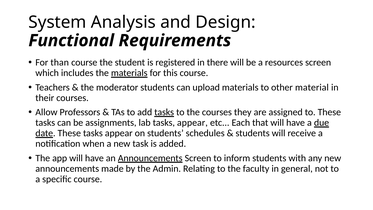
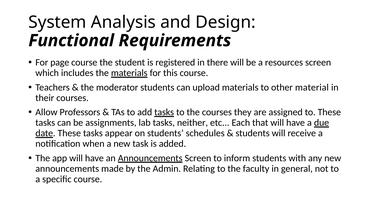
than: than -> page (60, 62)
lab tasks appear: appear -> neither (192, 123)
